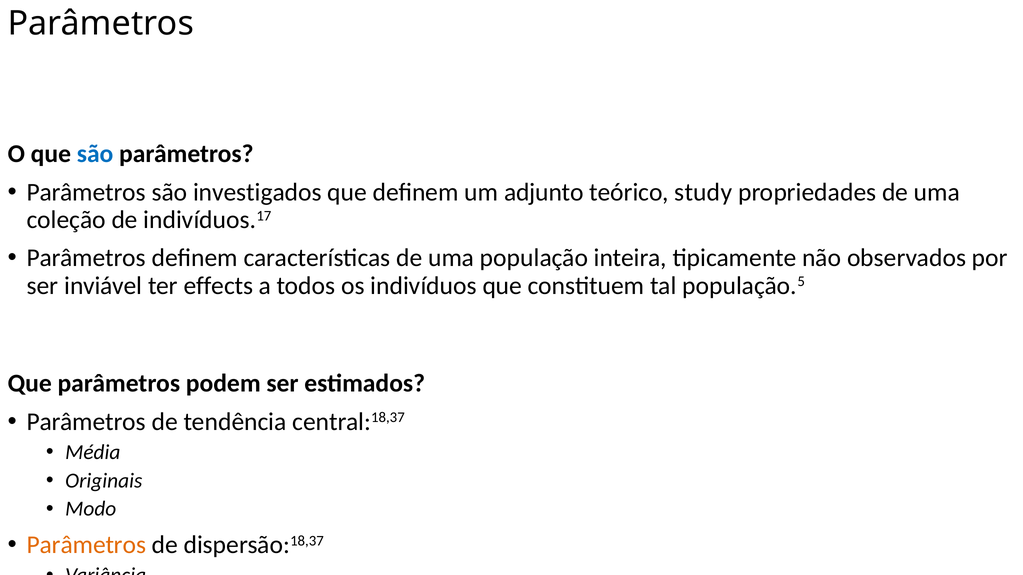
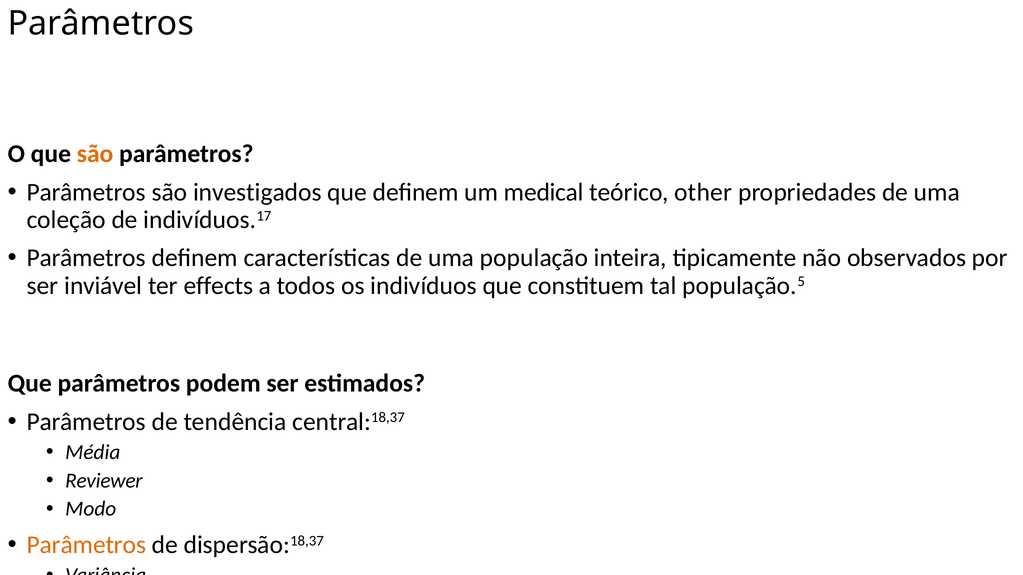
são colour: blue -> orange (95, 154)
adjunto: adjunto -> medical (544, 192)
study: study -> other (703, 192)
Originais: Originais -> Reviewer (104, 481)
